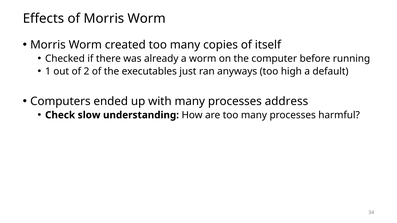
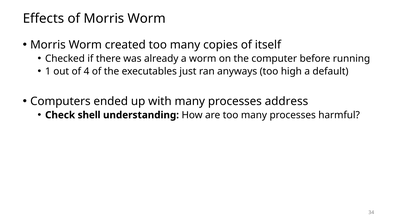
2: 2 -> 4 (86, 71)
slow: slow -> shell (89, 115)
